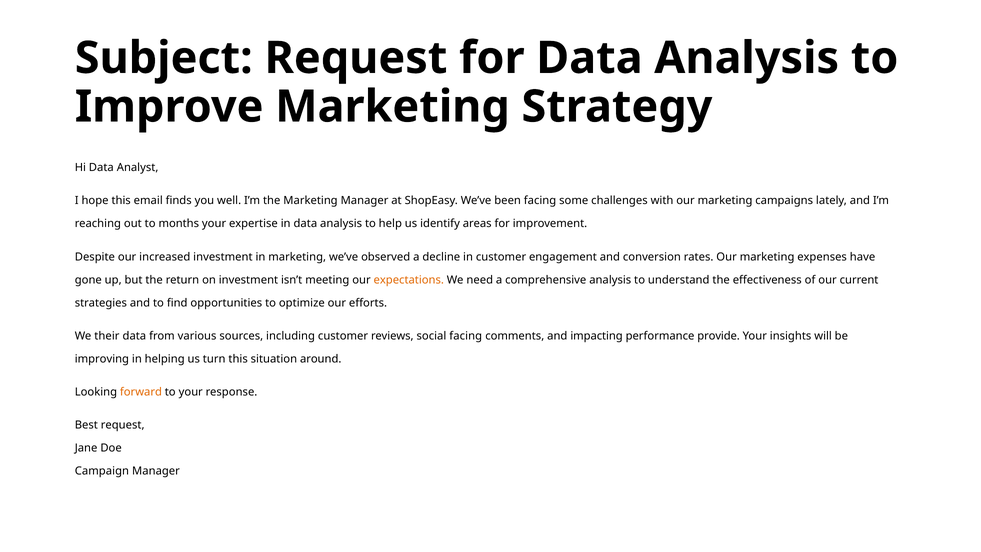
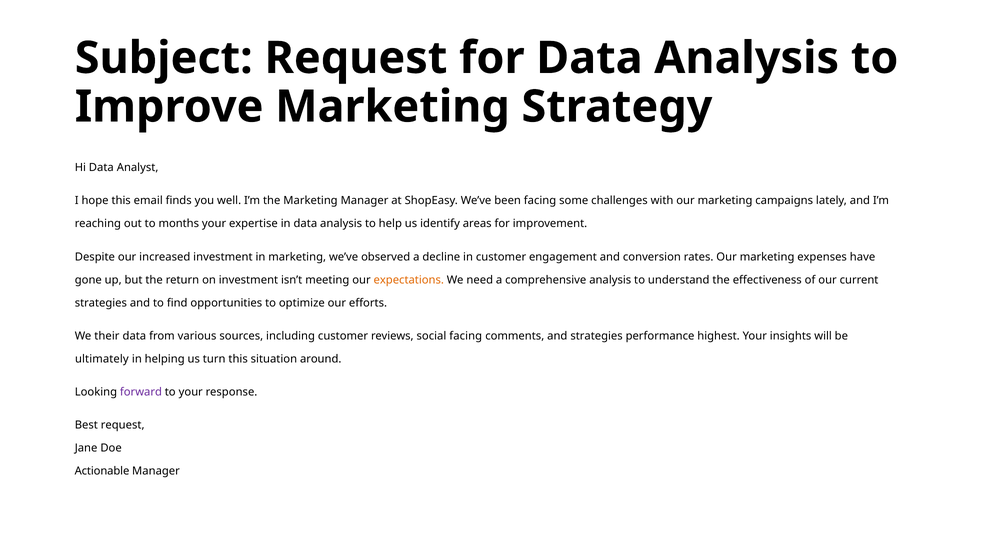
and impacting: impacting -> strategies (597, 336)
provide: provide -> highest (719, 336)
improving: improving -> ultimately (102, 359)
forward colour: orange -> purple (141, 392)
Campaign: Campaign -> Actionable (102, 471)
